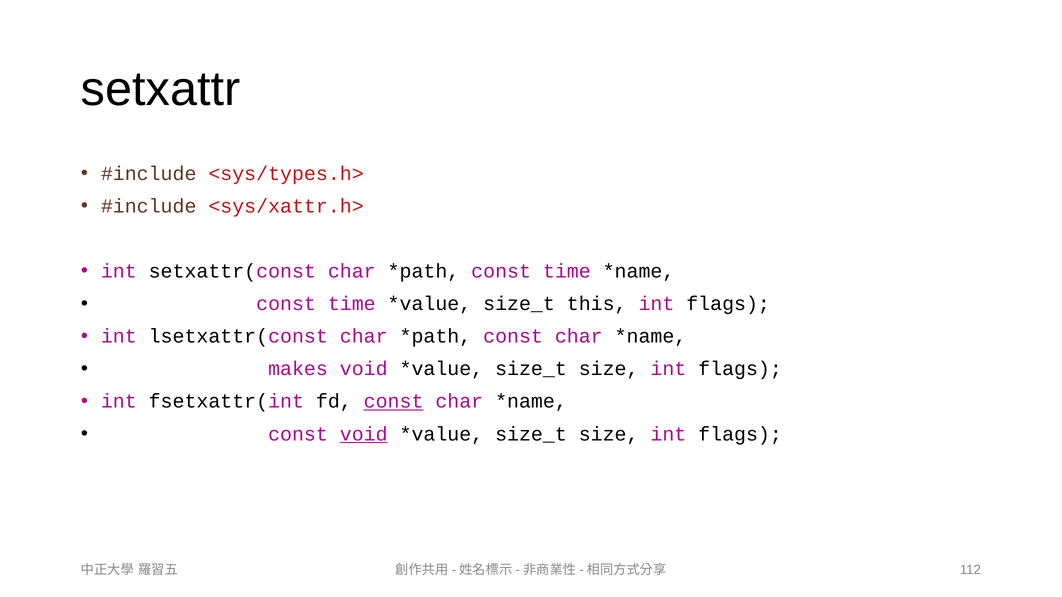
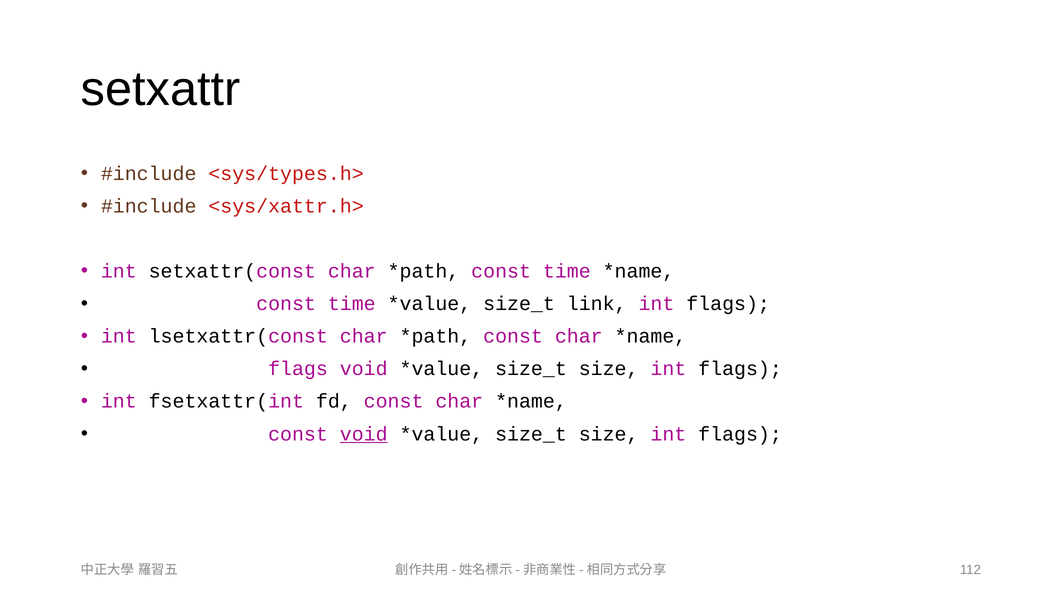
this: this -> link (597, 304)
makes: makes -> flags (298, 369)
const underline: present -> none (394, 402)
